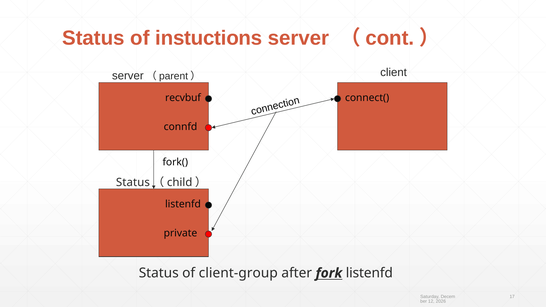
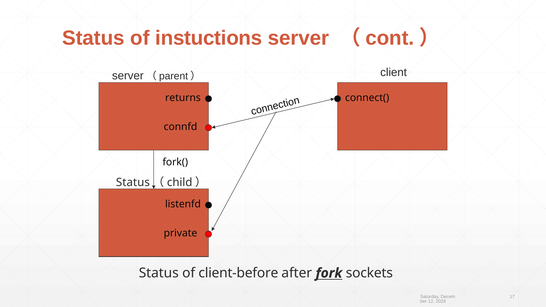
recvbuf: recvbuf -> returns (183, 98)
client-group: client-group -> client-before (238, 273)
fork listenfd: listenfd -> sockets (369, 273)
